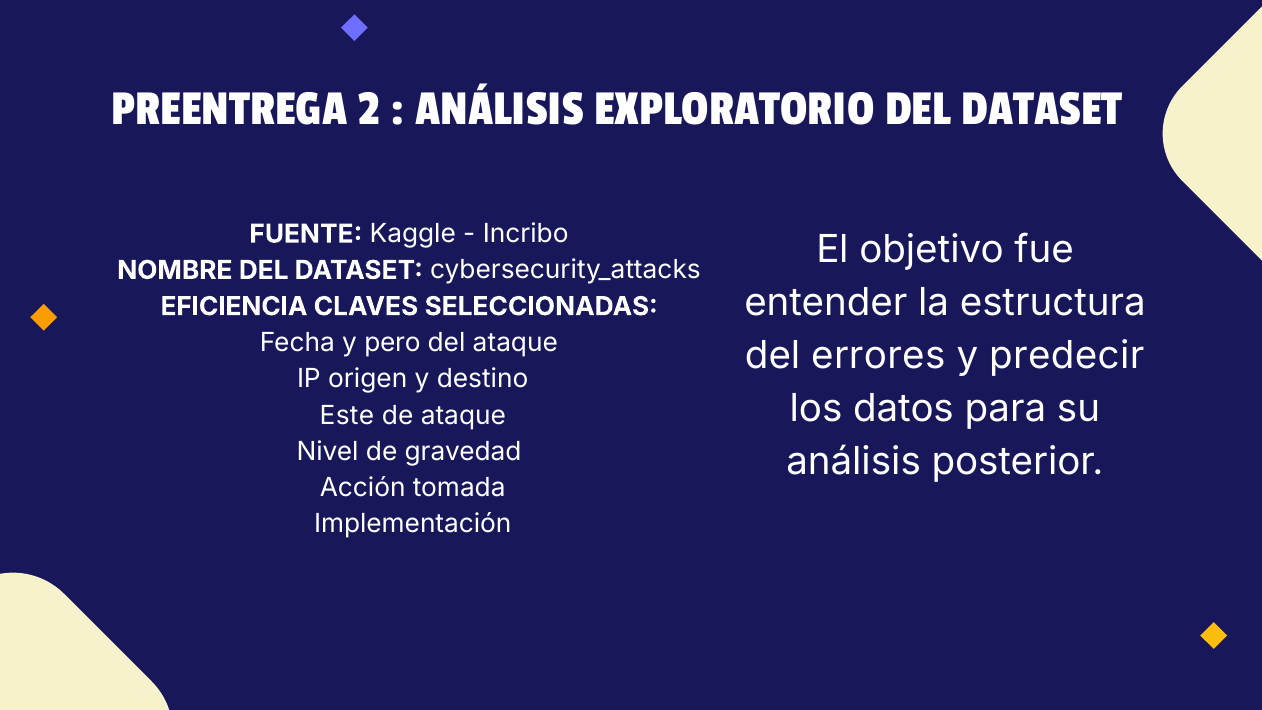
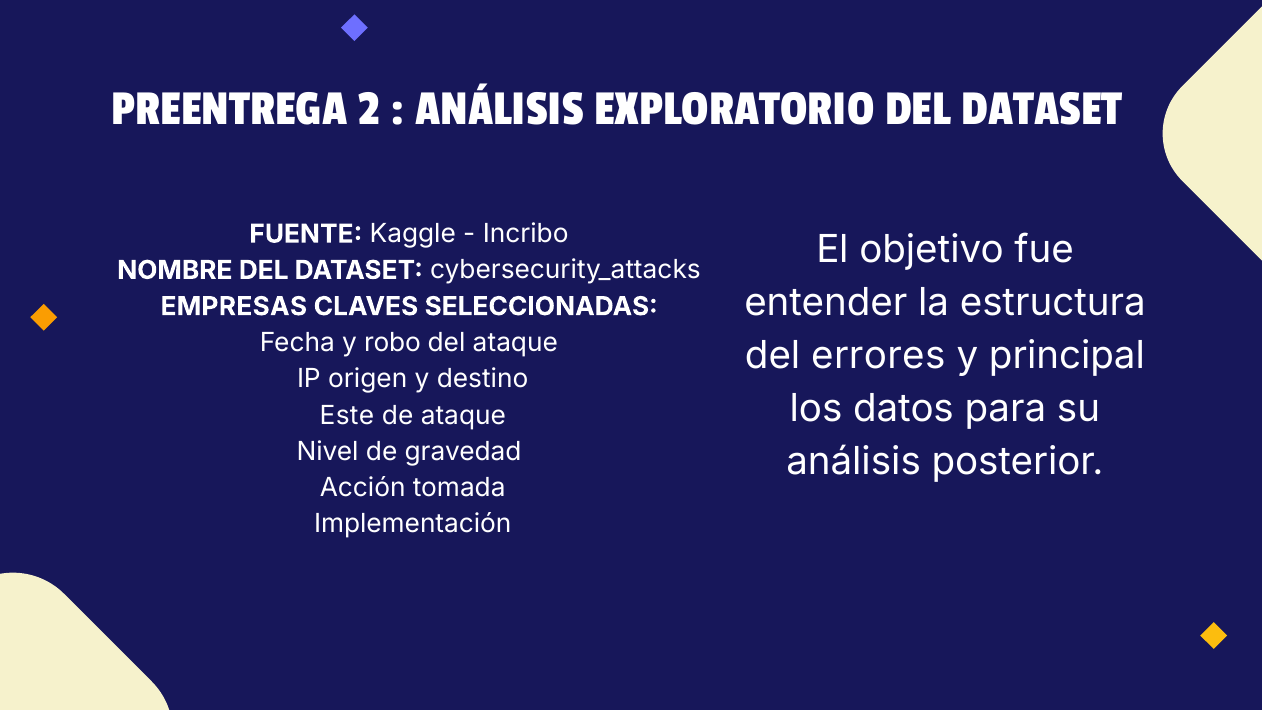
EFICIENCIA: EFICIENCIA -> EMPRESAS (234, 307)
pero: pero -> robo (392, 343)
predecir: predecir -> principal (1067, 356)
